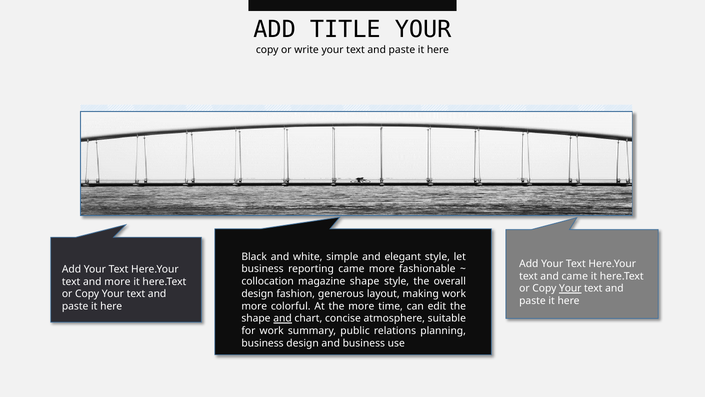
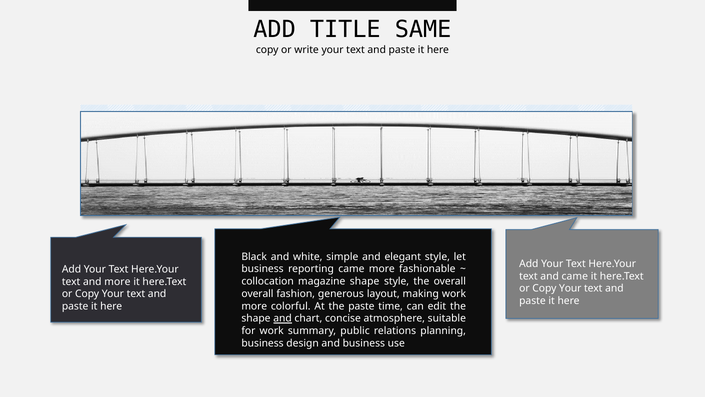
TITLE YOUR: YOUR -> SAME (423, 29)
Your underline: present -> none (570, 288)
design: design -> overall (257, 293)
the more: more -> paste (361, 306)
